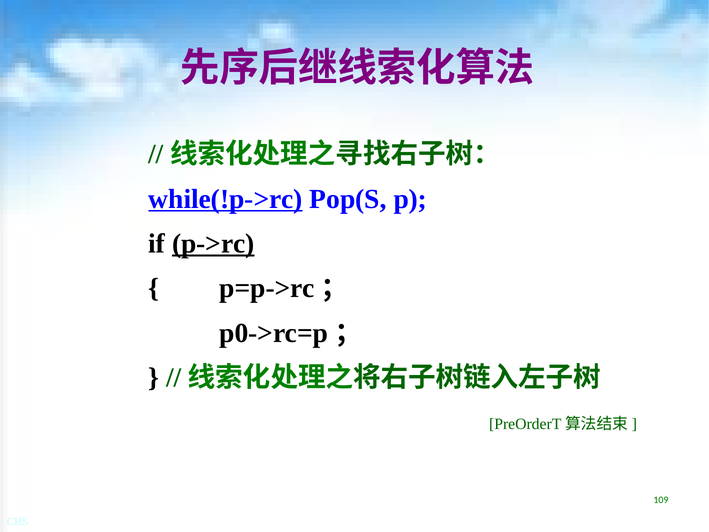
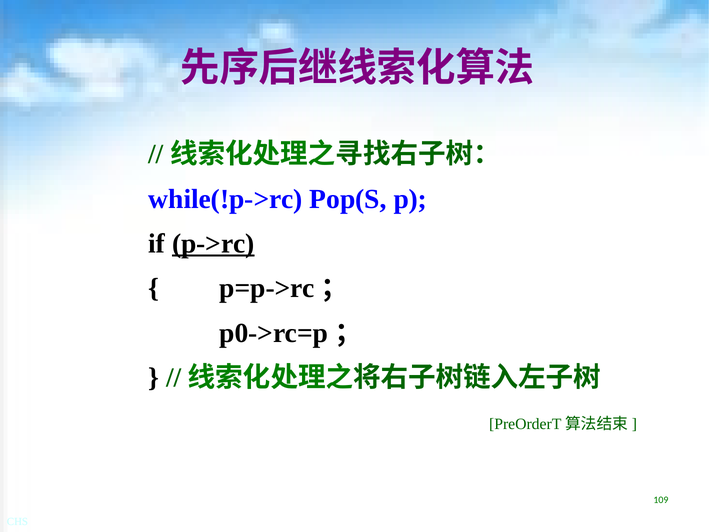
while(!p->rc underline: present -> none (226, 199)
